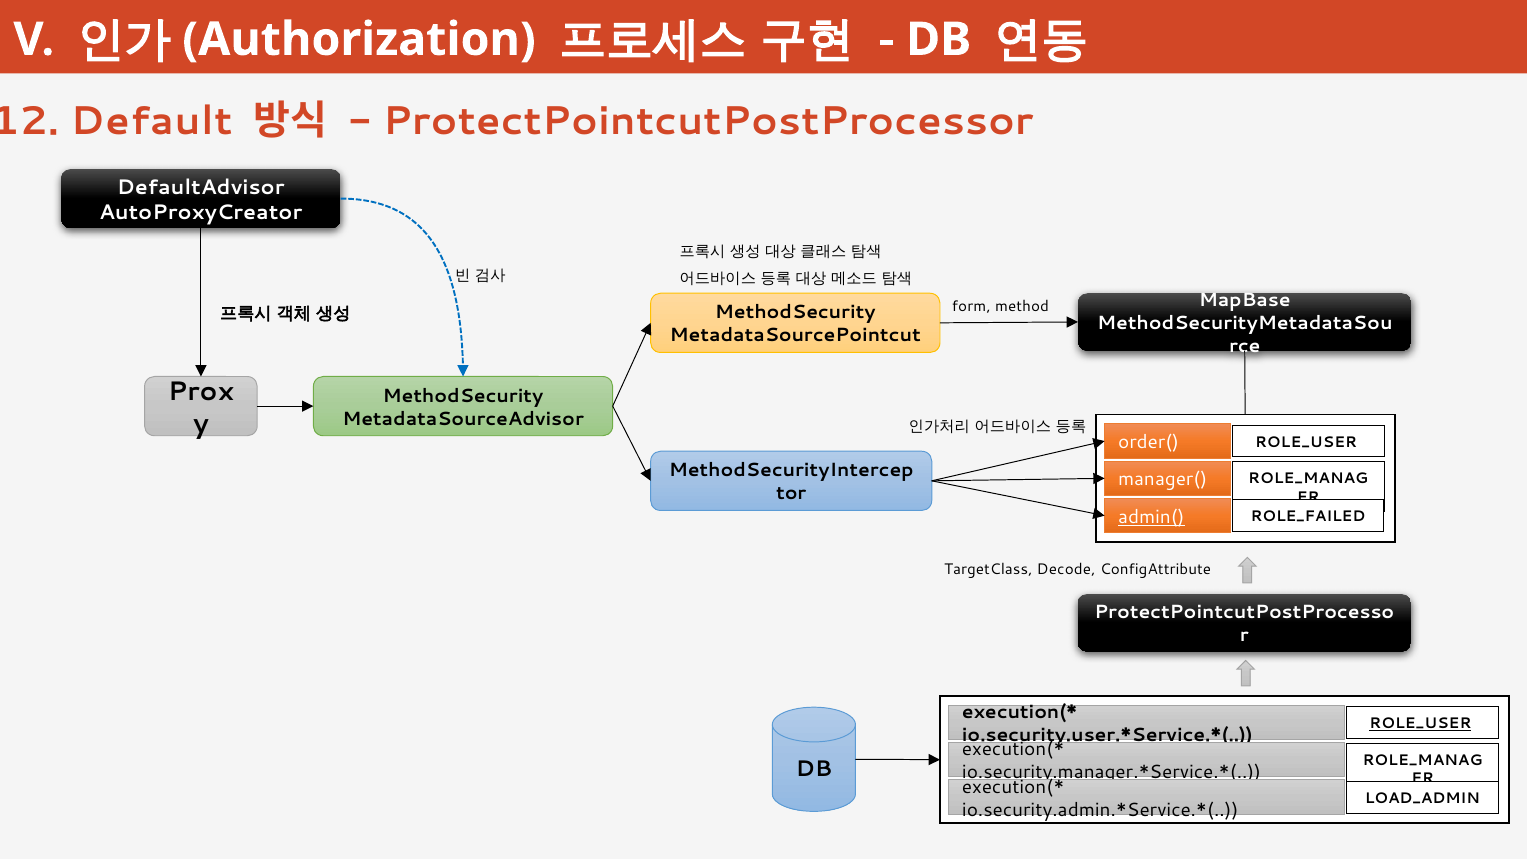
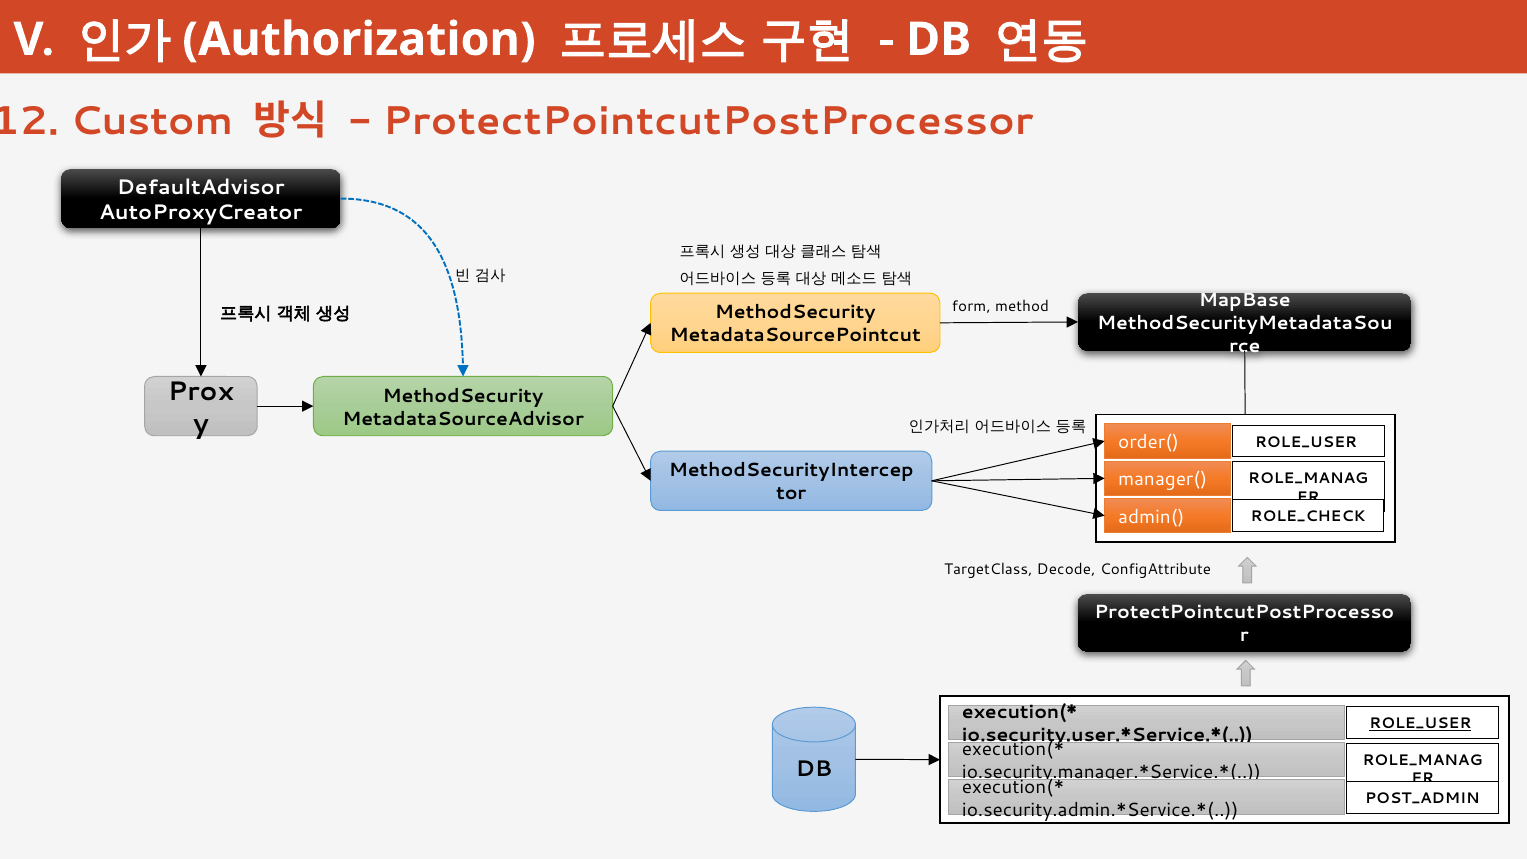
Default: Default -> Custom (152, 122)
admin( underline: present -> none (1151, 517)
ROLE_FAILED: ROLE_FAILED -> ROLE_CHECK (1308, 517)
LOAD_ADMIN: LOAD_ADMIN -> POST_ADMIN (1422, 798)
